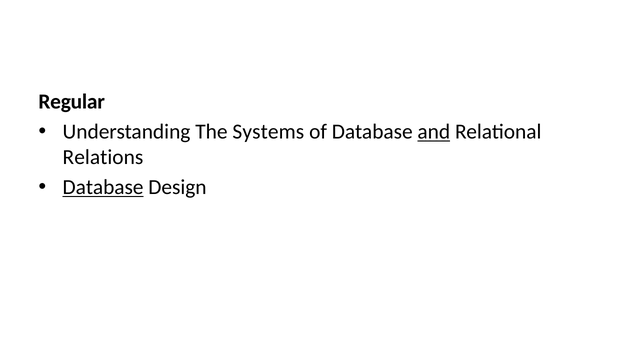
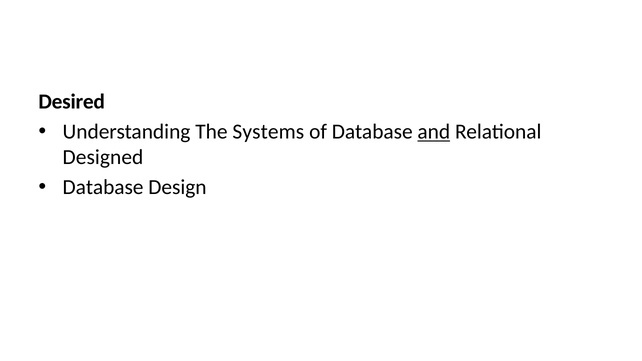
Regular: Regular -> Desired (72, 102)
Relations: Relations -> Designed (103, 157)
Database underline: present -> none (103, 187)
